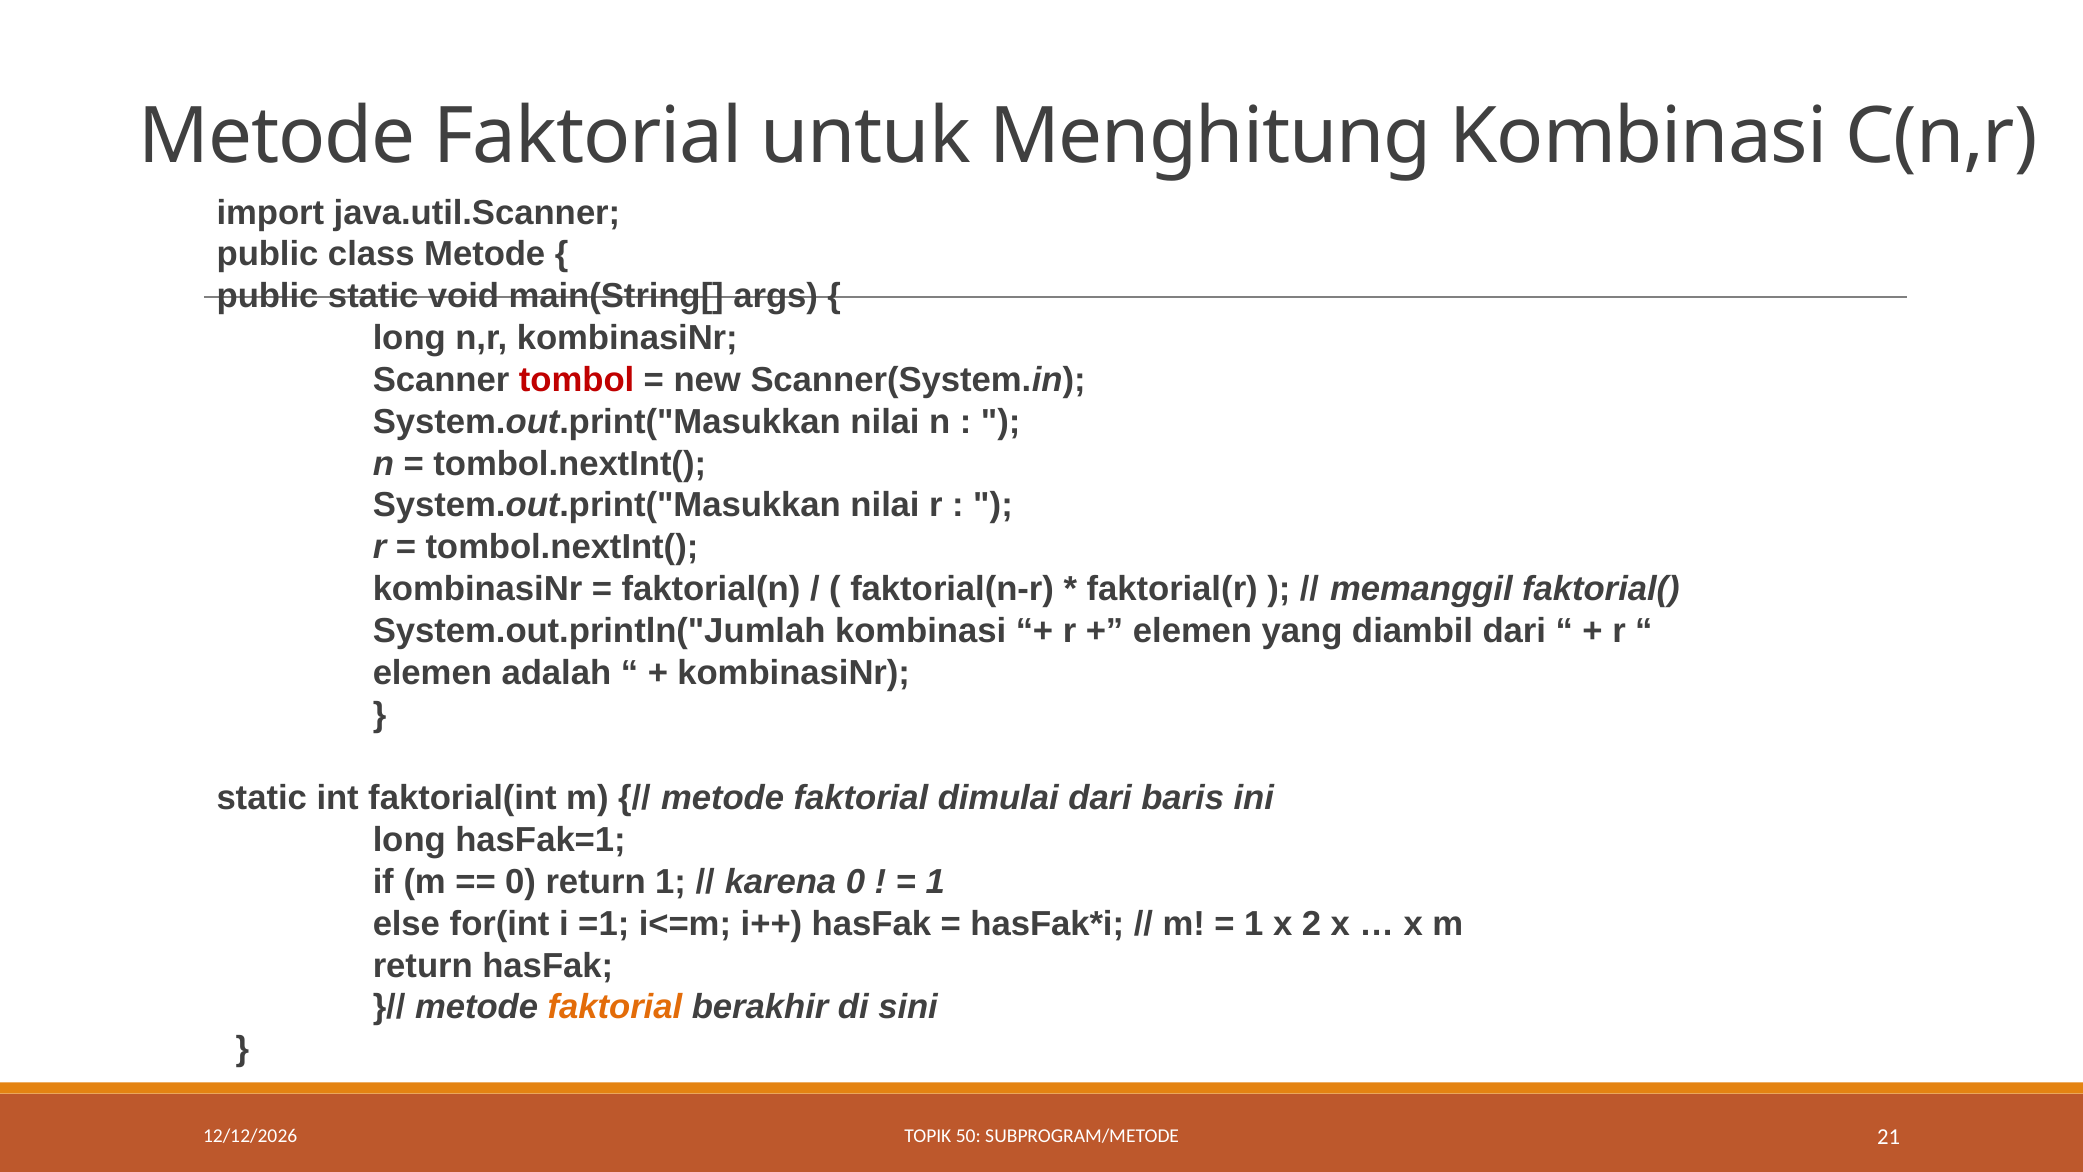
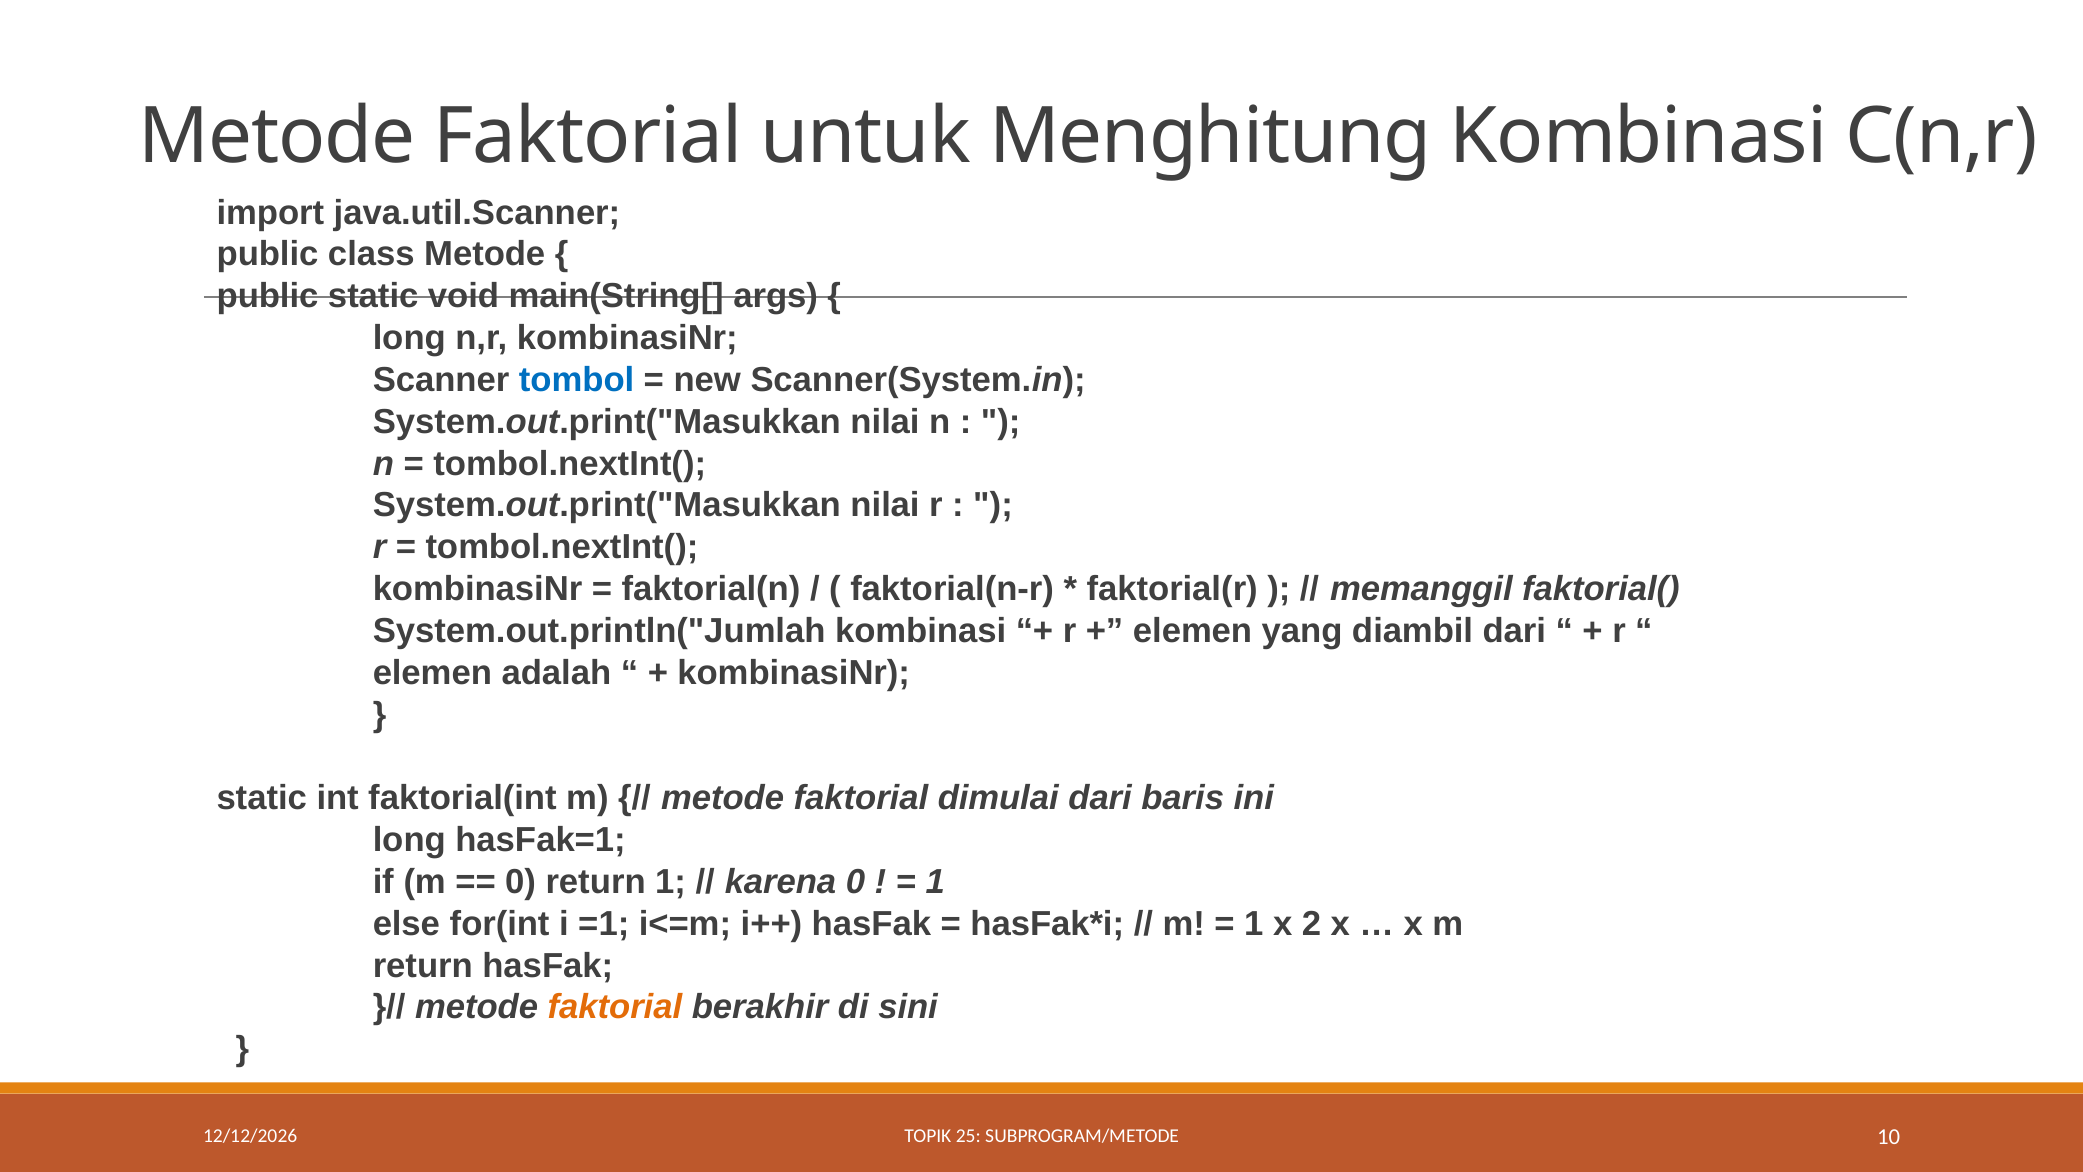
tombol colour: red -> blue (577, 380)
50: 50 -> 25 (968, 1136)
21: 21 -> 10 (1889, 1136)
